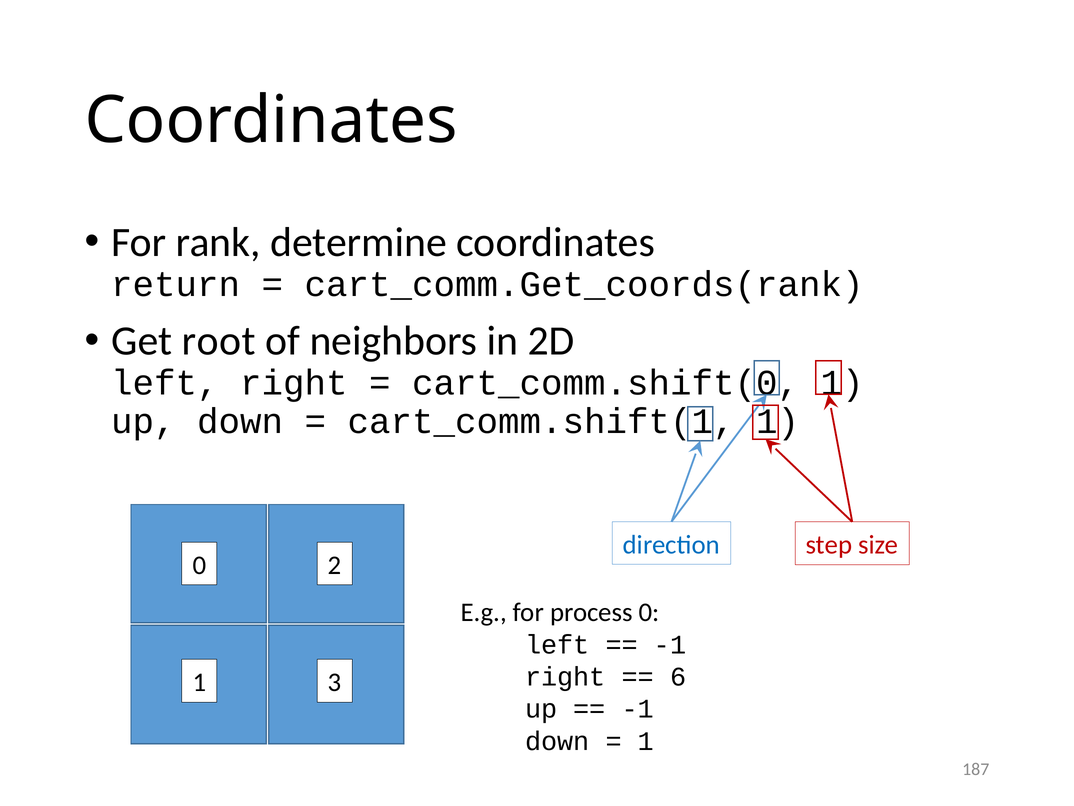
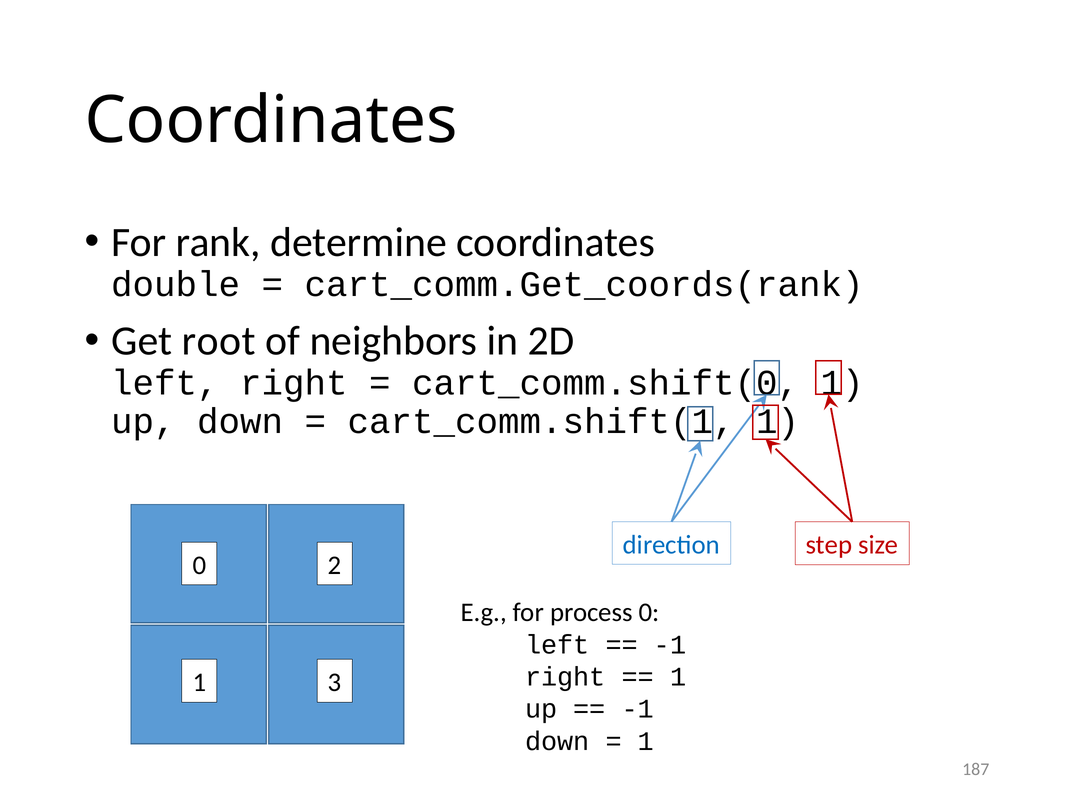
return: return -> double (176, 284)
6: 6 -> 1 (678, 676)
